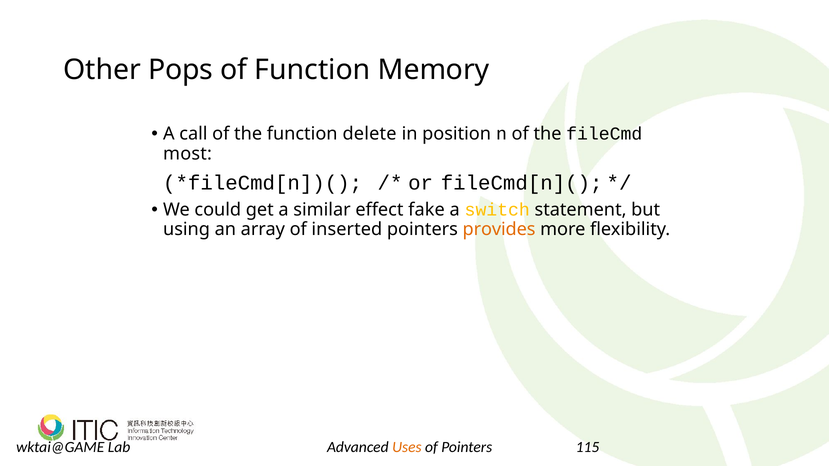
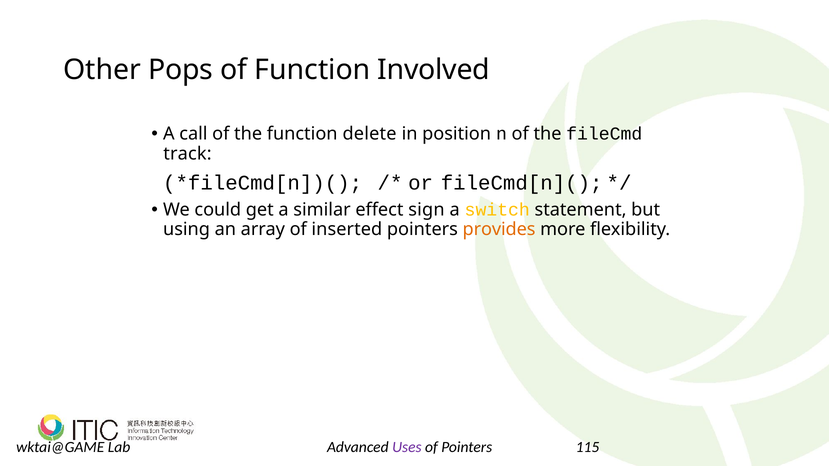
Memory: Memory -> Involved (434, 70)
most: most -> track (187, 154)
fake: fake -> sign (426, 210)
Uses colour: orange -> purple (407, 448)
